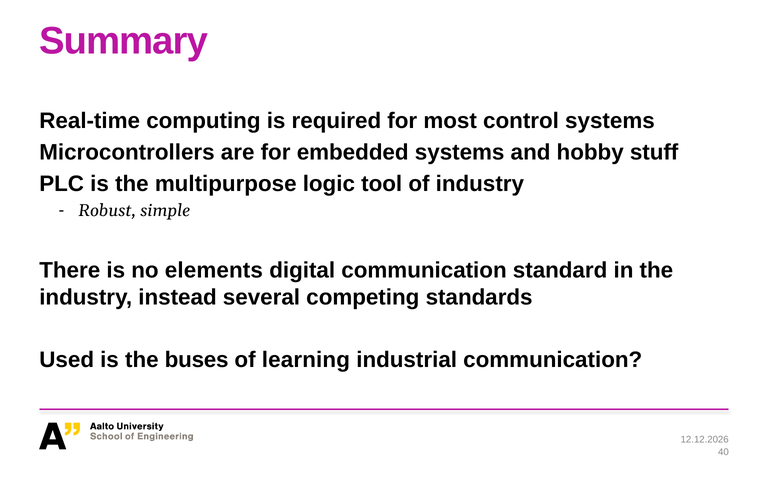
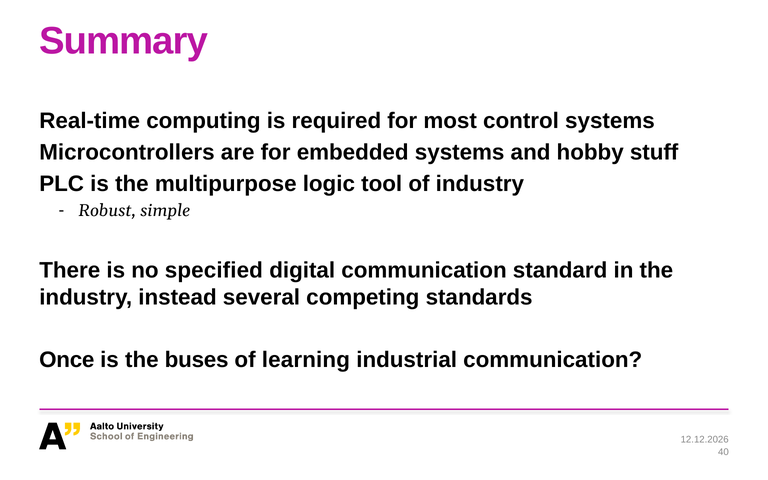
elements: elements -> specified (214, 270)
Used: Used -> Once (67, 360)
